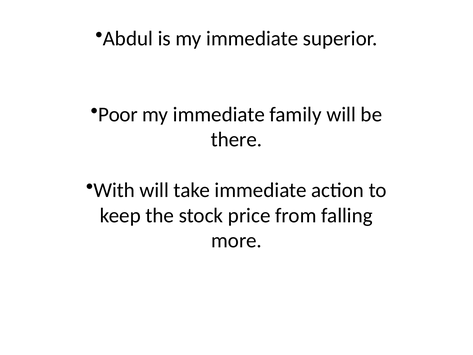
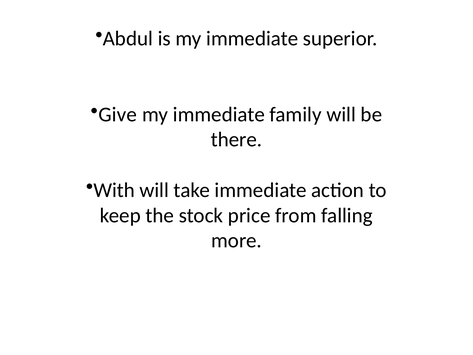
Poor: Poor -> Give (118, 114)
